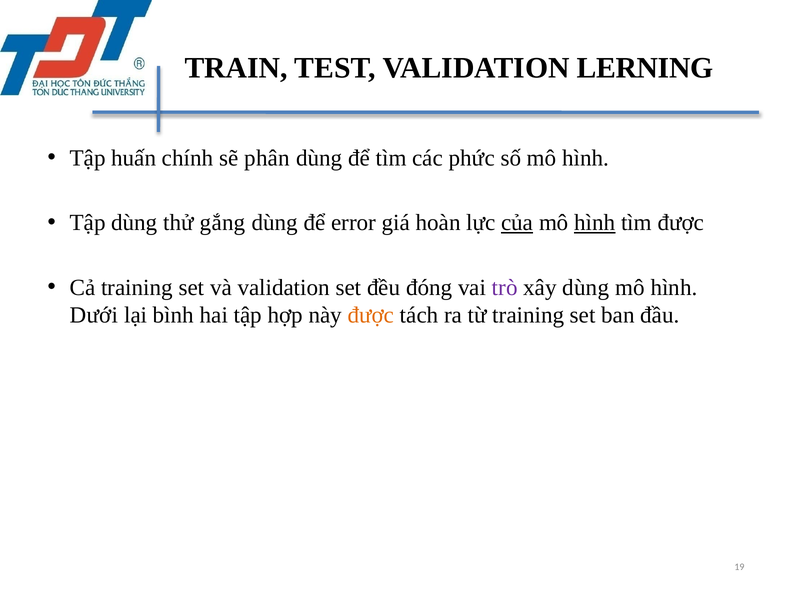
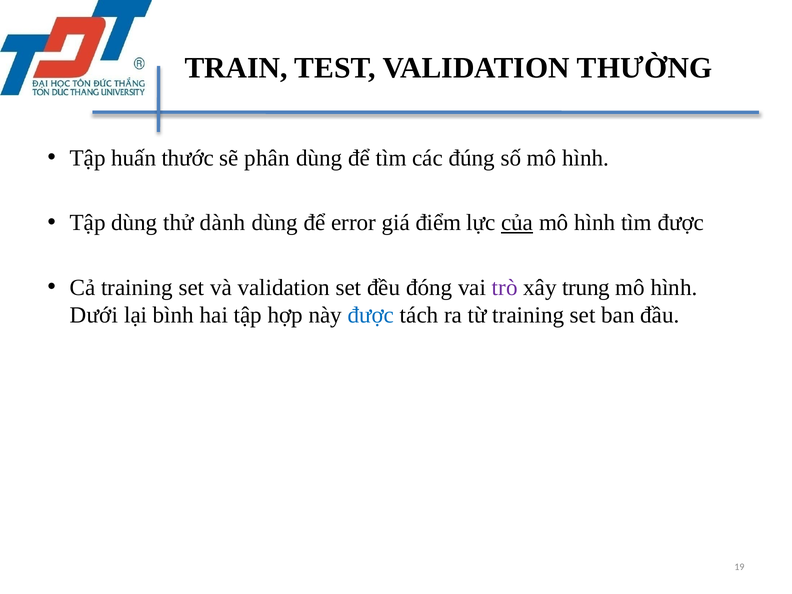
LERNING: LERNING -> THƯỜNG (645, 68)
chính: chính -> thước (188, 158)
phức: phức -> đúng (472, 158)
gắng: gắng -> dành (223, 223)
hoàn: hoàn -> điểm (438, 223)
hình underline: present -> none (595, 223)
xây dùng: dùng -> trung (586, 287)
được colour: orange -> blue (371, 315)
